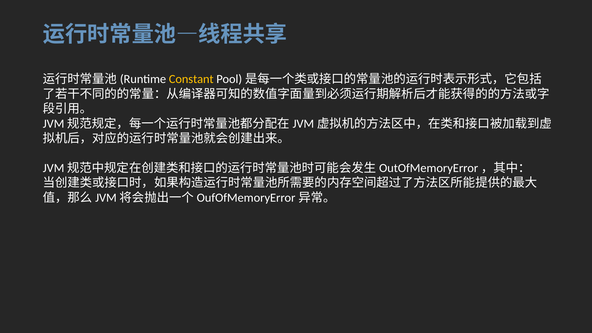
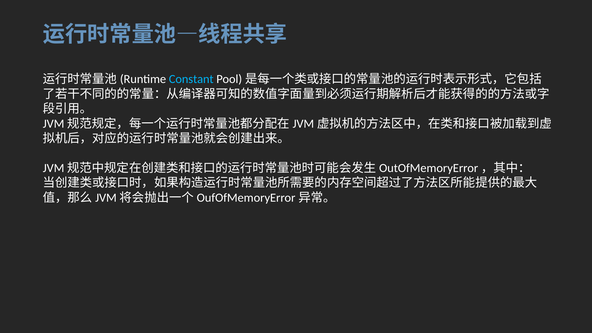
Constant colour: yellow -> light blue (191, 79)
